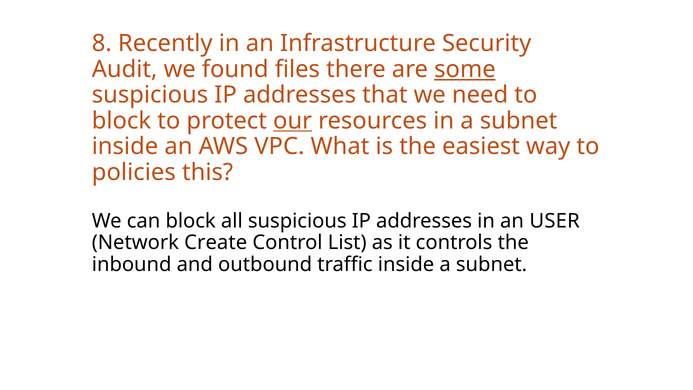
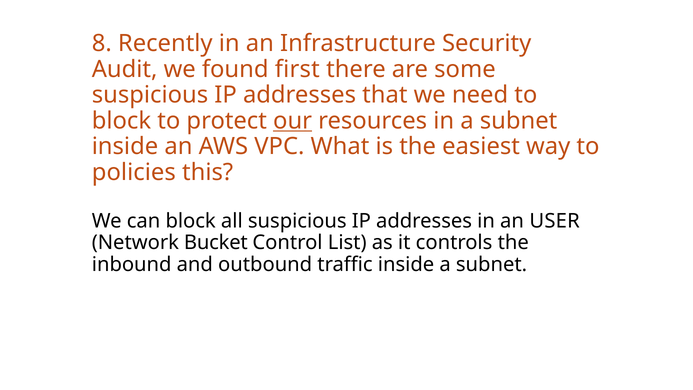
files: files -> first (297, 69)
some underline: present -> none (465, 69)
Create: Create -> Bucket (216, 243)
